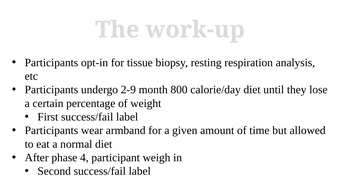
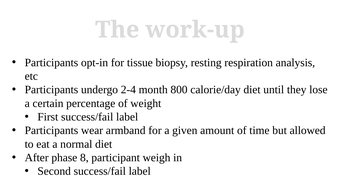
2-9: 2-9 -> 2-4 (128, 90)
4: 4 -> 8 (84, 158)
